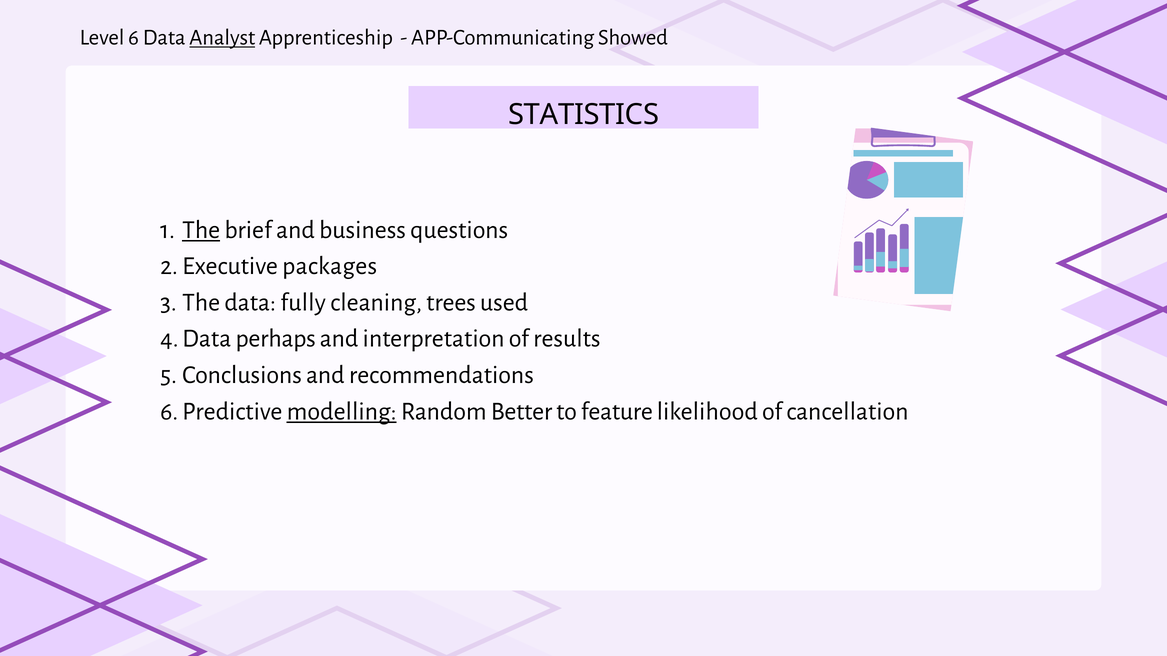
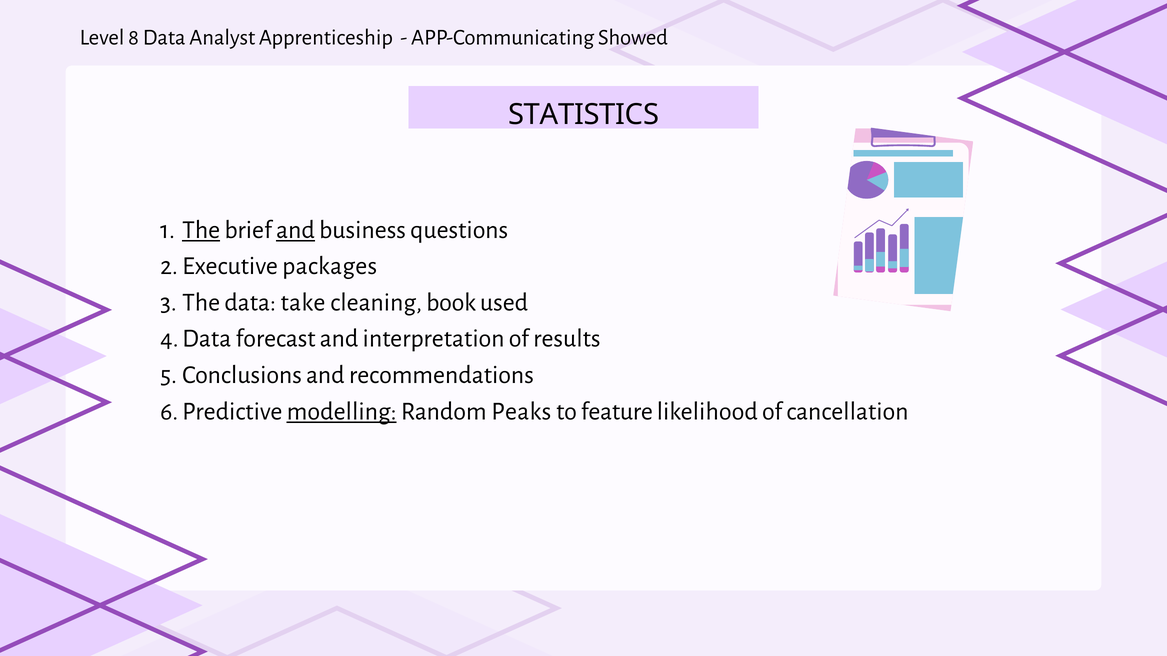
6: 6 -> 8 (134, 37)
Analyst underline: present -> none (222, 37)
and underline: none -> present (296, 230)
fully: fully -> take (303, 302)
trees: trees -> book (451, 302)
perhaps: perhaps -> forecast (276, 339)
Better: Better -> Peaks (521, 411)
